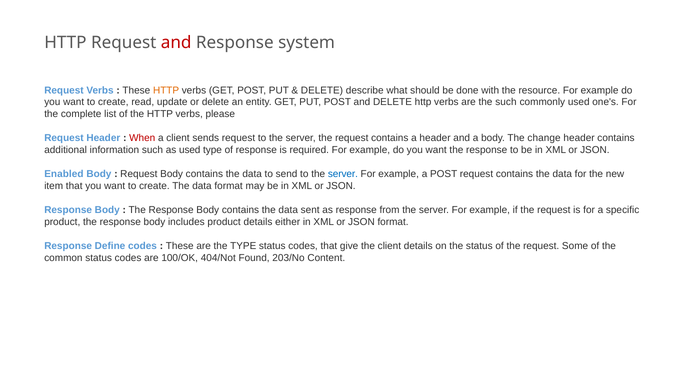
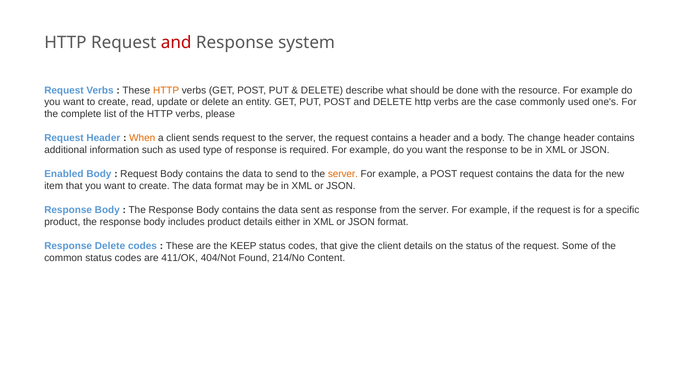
the such: such -> case (506, 102)
When colour: red -> orange (142, 138)
server colour: blue -> orange (343, 174)
Response Define: Define -> Delete (110, 246)
the TYPE: TYPE -> KEEP (243, 246)
100/OK: 100/OK -> 411/OK (180, 258)
203/No: 203/No -> 214/No (289, 258)
